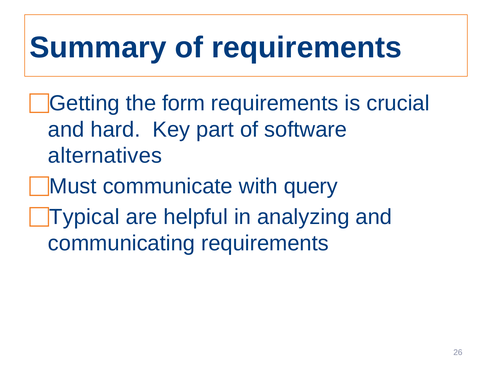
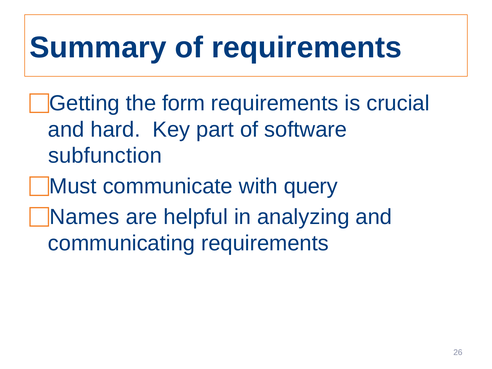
alternatives: alternatives -> subfunction (105, 156)
Typical: Typical -> Names (84, 217)
